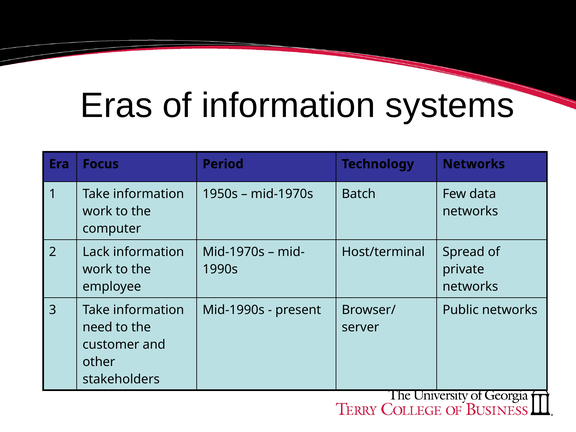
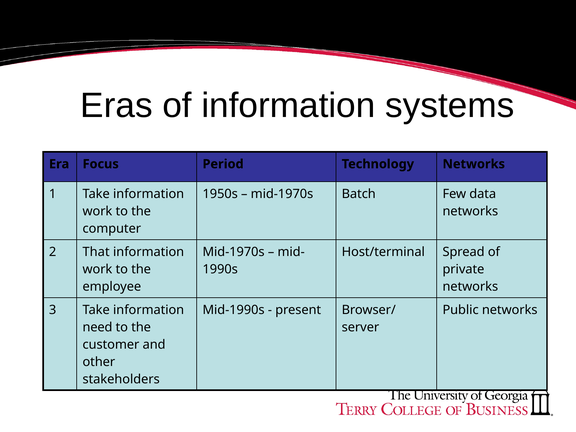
Lack: Lack -> That (96, 252)
